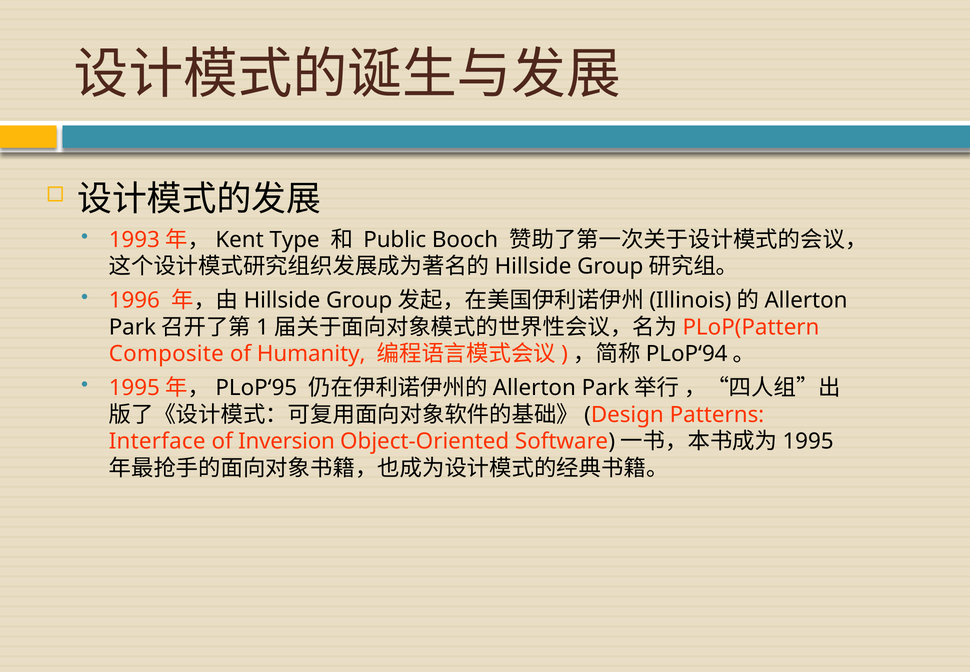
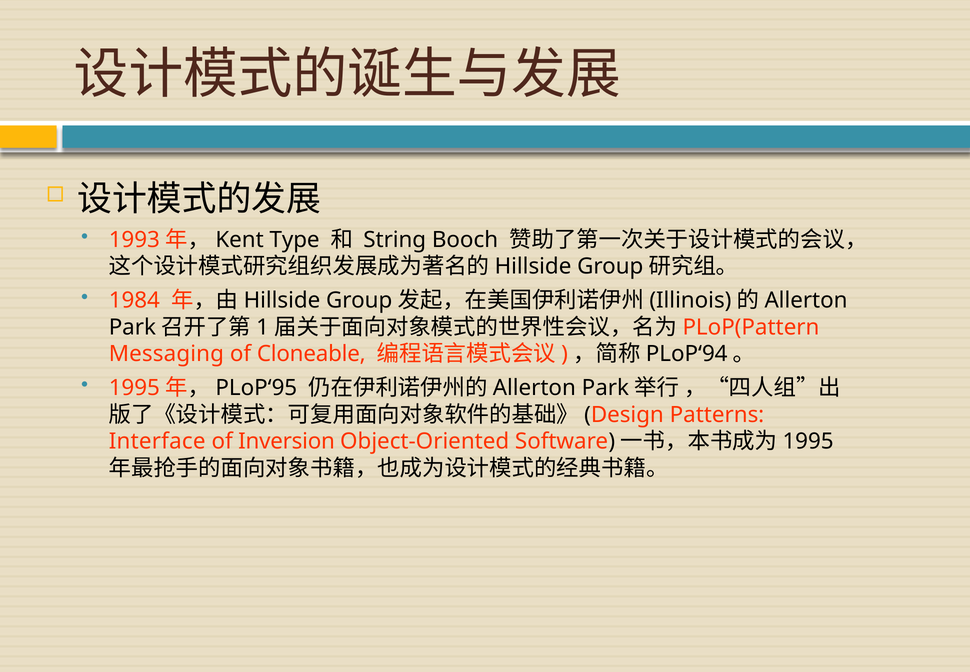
Public: Public -> String (395, 240)
1996: 1996 -> 1984 (134, 300)
Composite: Composite -> Messaging (166, 354)
Humanity: Humanity -> Cloneable (311, 354)
